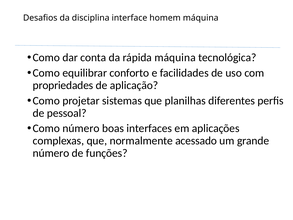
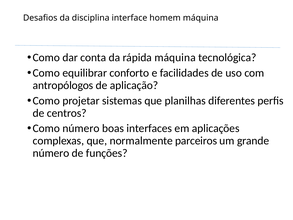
propriedades: propriedades -> antropólogos (63, 85)
pessoal: pessoal -> centros (67, 113)
acessado: acessado -> parceiros (196, 141)
